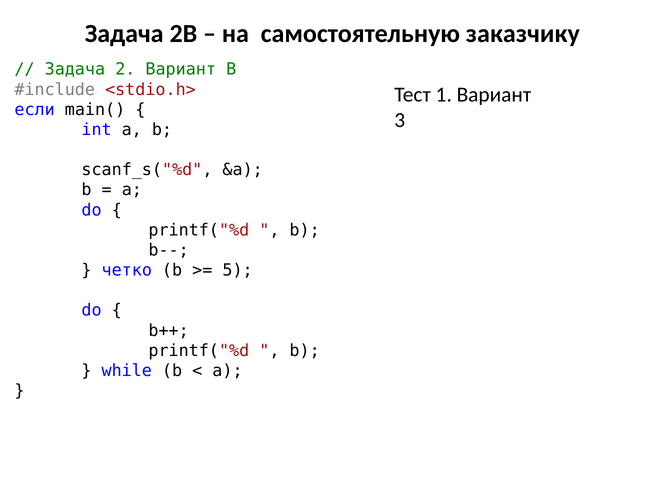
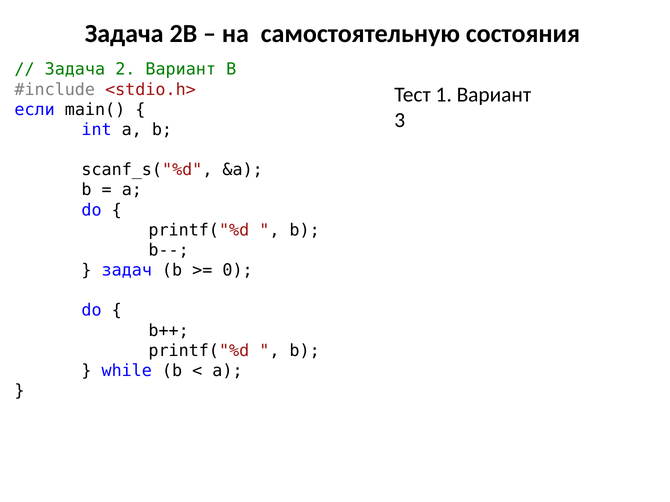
заказчику: заказчику -> состояния (523, 34)
четко: четко -> задач (127, 271)
5: 5 -> 0 (238, 271)
